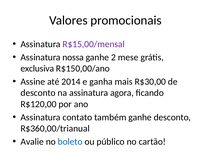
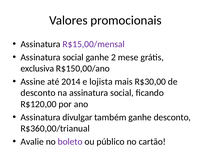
nossa: nossa -> social (73, 57)
ganha: ganha -> lojista (101, 82)
na assinatura agora: agora -> social (122, 93)
contato: contato -> divulgar (77, 117)
boleto colour: blue -> purple (70, 142)
